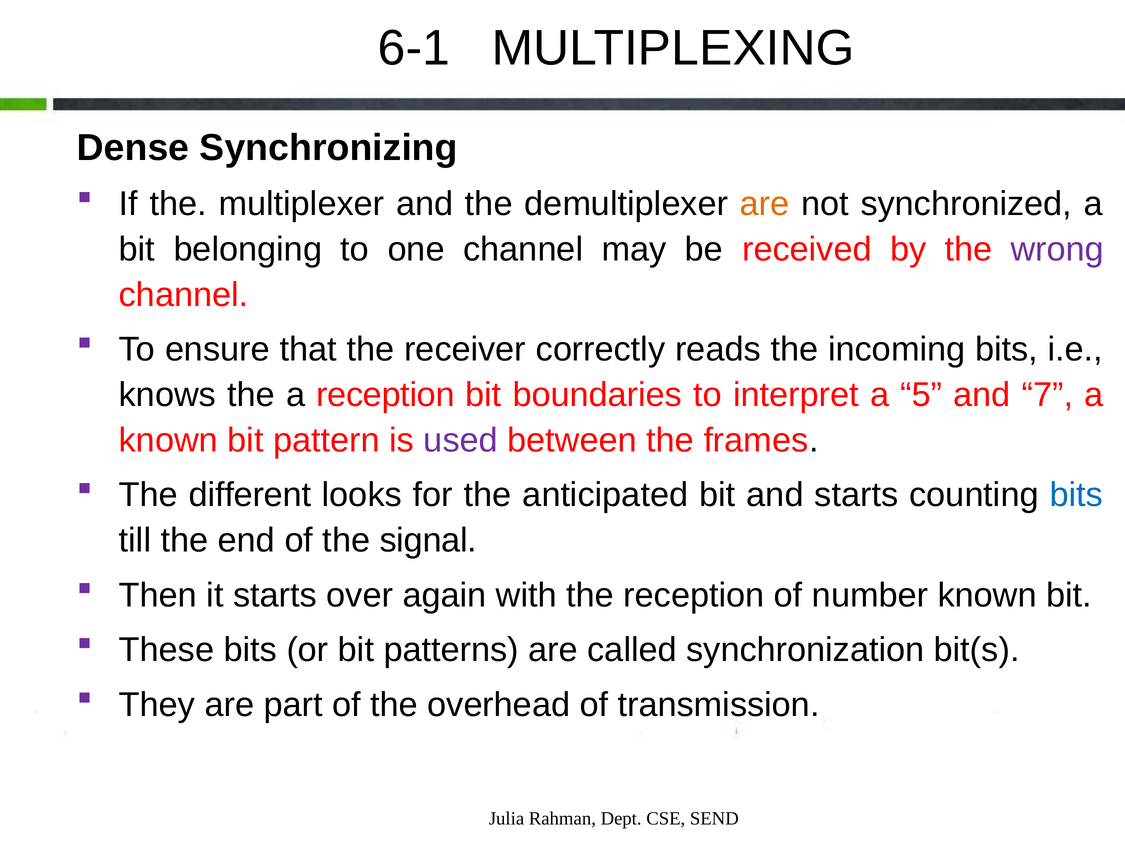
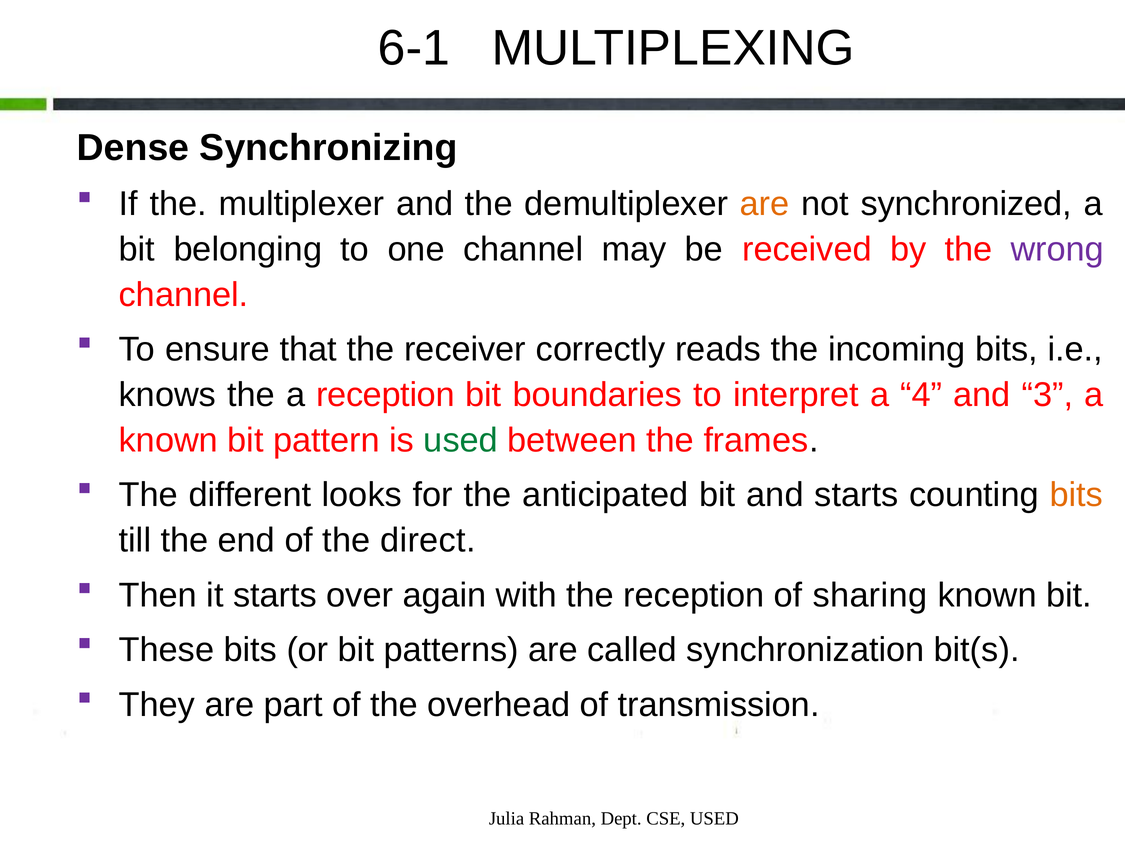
5: 5 -> 4 (921, 395)
7: 7 -> 3 (1047, 395)
used colour: purple -> green (461, 440)
bits colour: blue -> orange (1076, 495)
signal: signal -> direct (428, 540)
number: number -> sharing (870, 595)
CSE SEND: SEND -> USED (714, 818)
